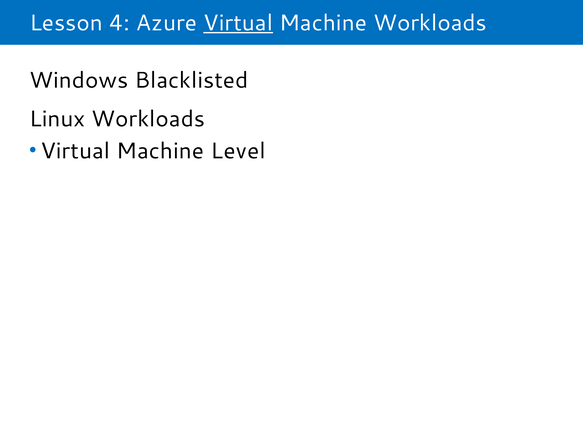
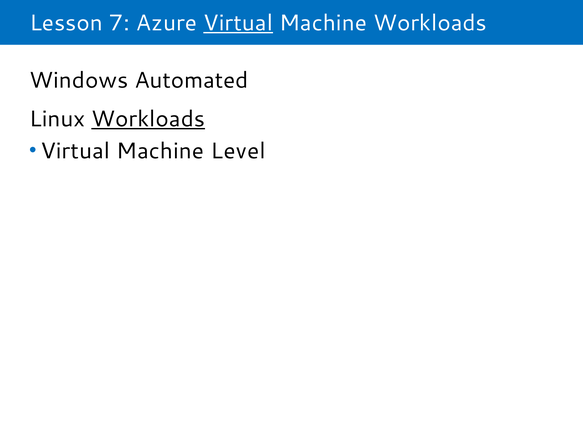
4: 4 -> 7 (119, 23)
Blacklisted: Blacklisted -> Automated (191, 80)
Workloads underline: none -> present (148, 119)
